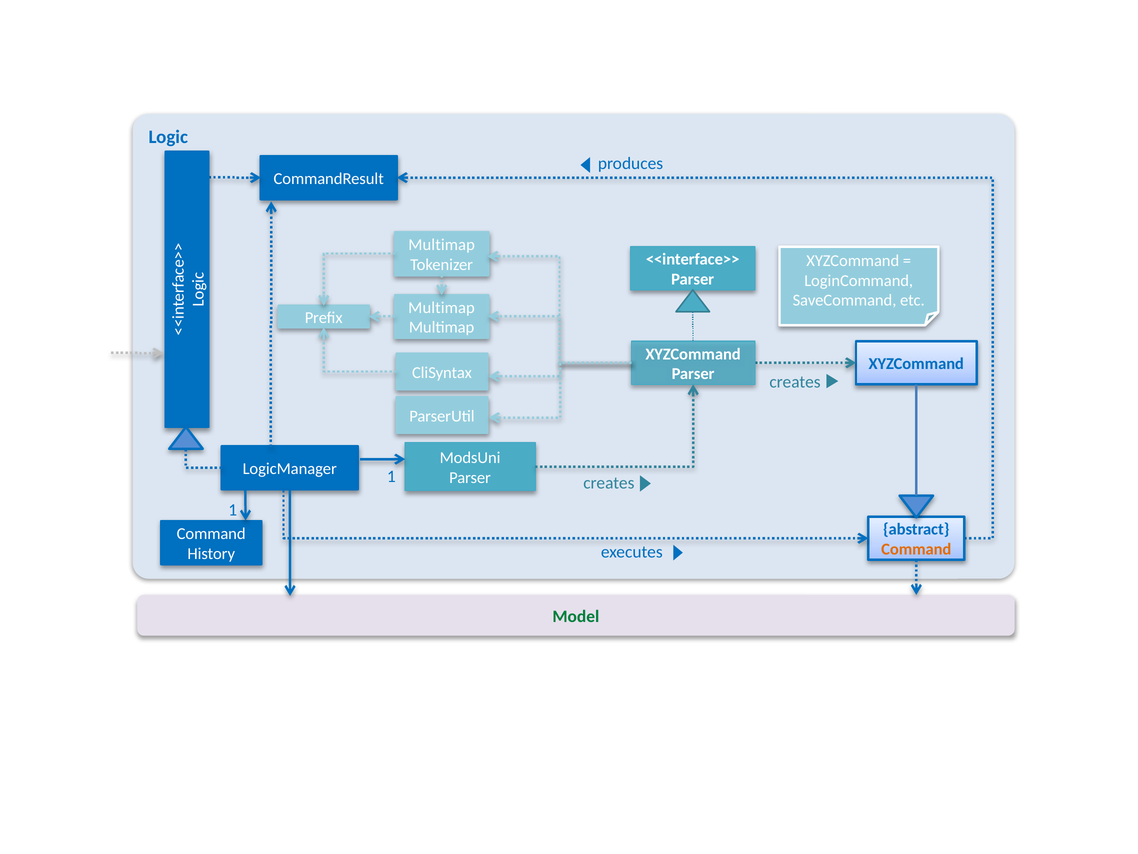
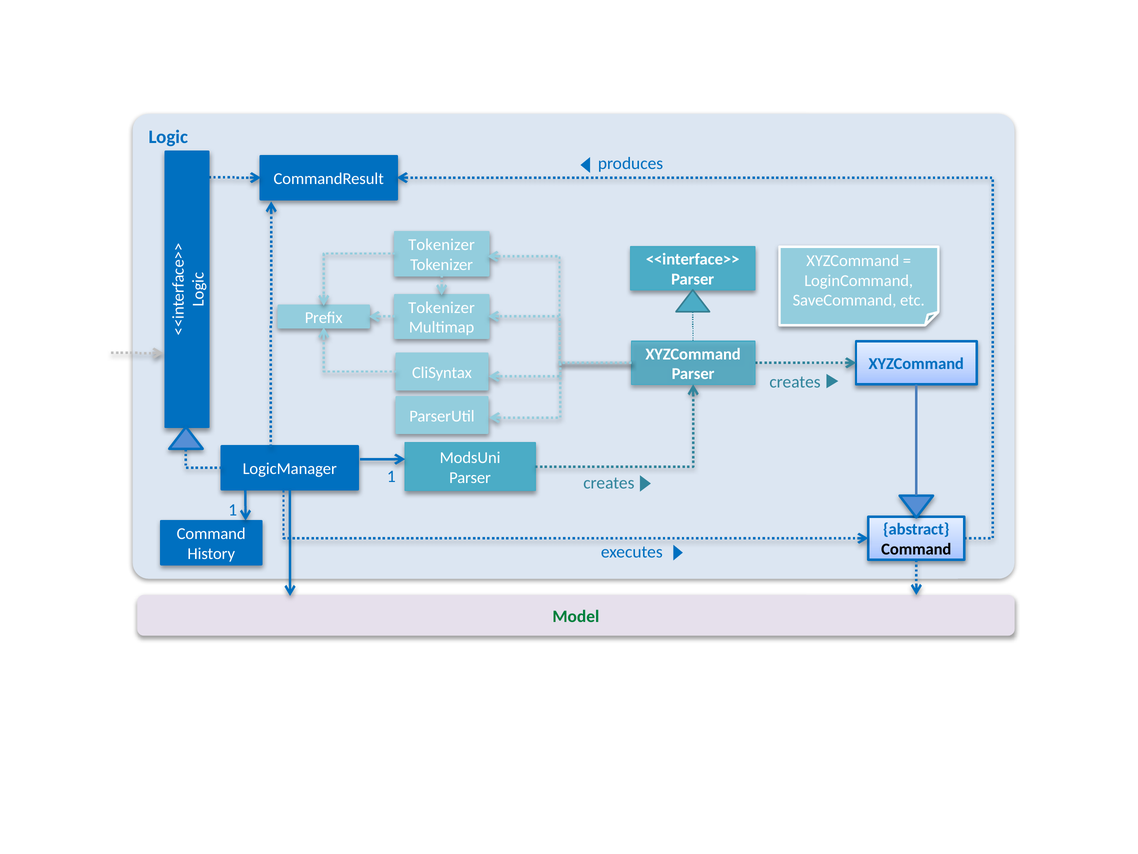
Multimap: Multimap -> Tokenizer (442, 245)
Multimap: Multimap -> Tokenizer (442, 307)
Command colour: orange -> black (916, 549)
